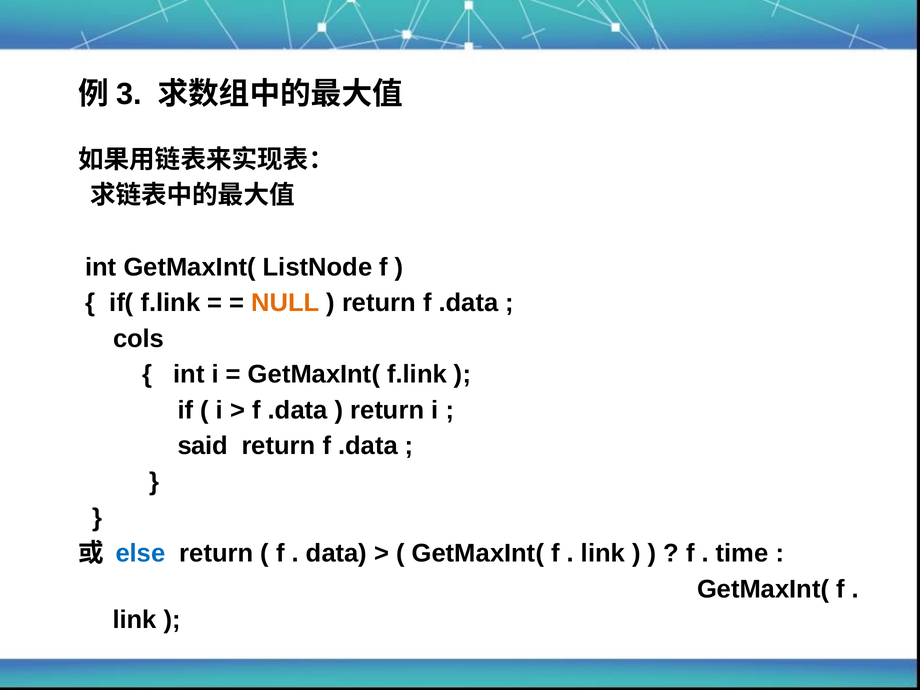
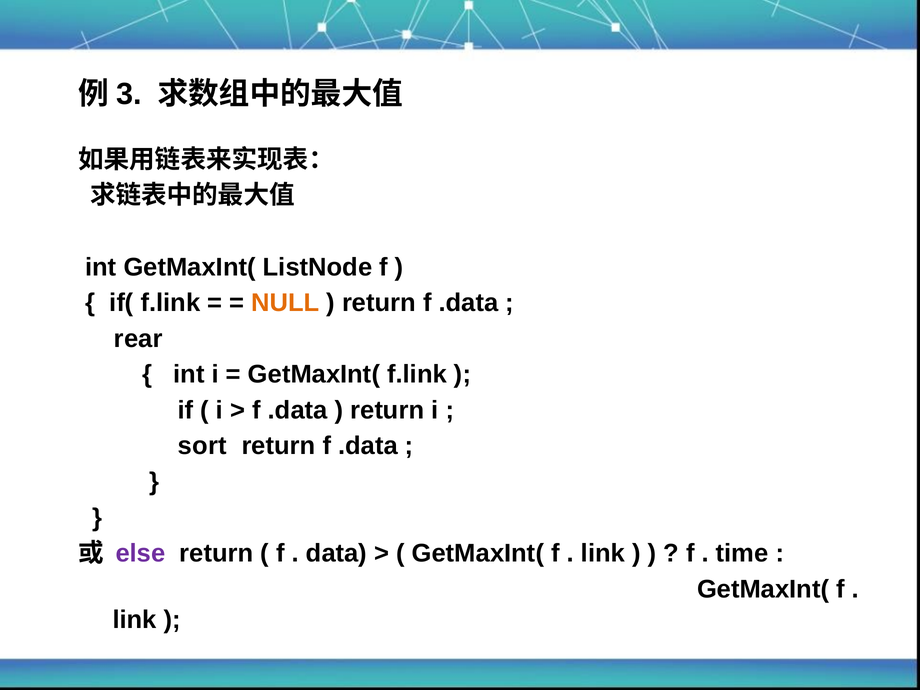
cols: cols -> rear (138, 339)
said: said -> sort (202, 446)
else colour: blue -> purple (140, 553)
